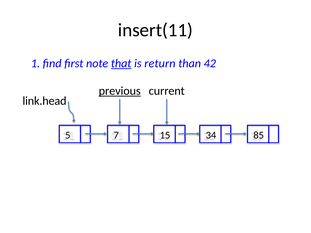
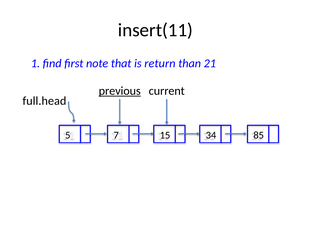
that underline: present -> none (121, 63)
42: 42 -> 21 (210, 63)
link.head: link.head -> full.head (44, 101)
